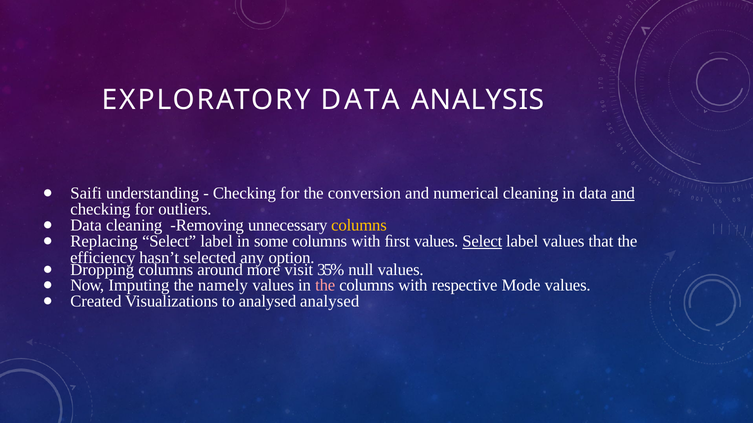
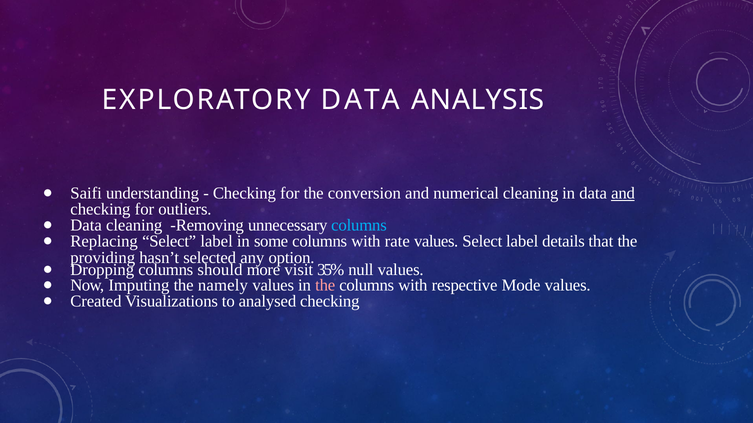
columns colour: yellow -> light blue (359, 226)
ﬁrst: ﬁrst -> rate (397, 242)
Select underline: present -> none (482, 242)
label values: values -> details (564, 242)
efficiency: efficiency -> providing (103, 258)
around: around -> should (220, 270)
analysed analysed: analysed -> checking (330, 302)
